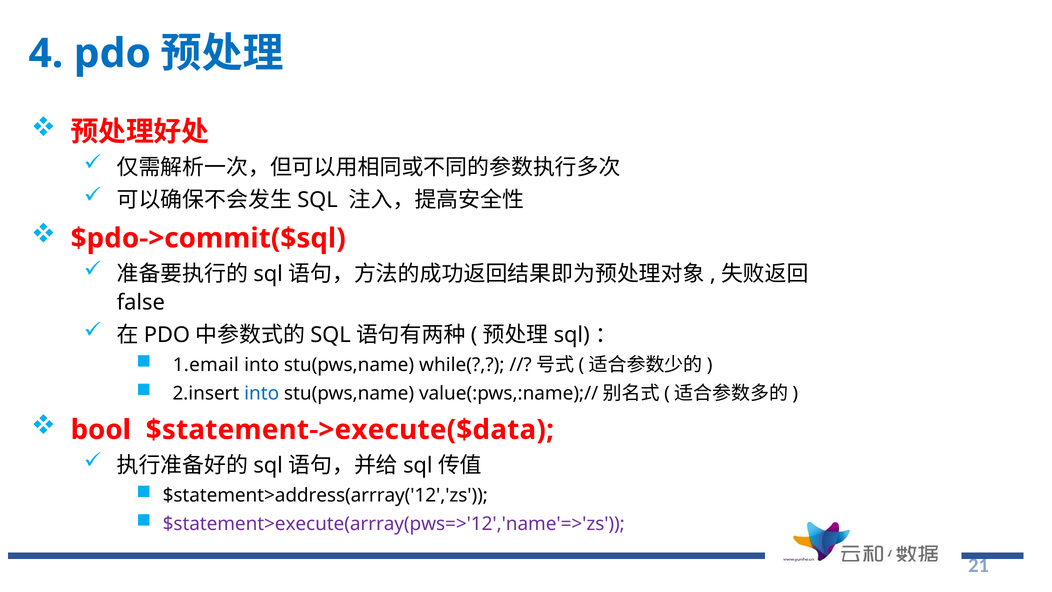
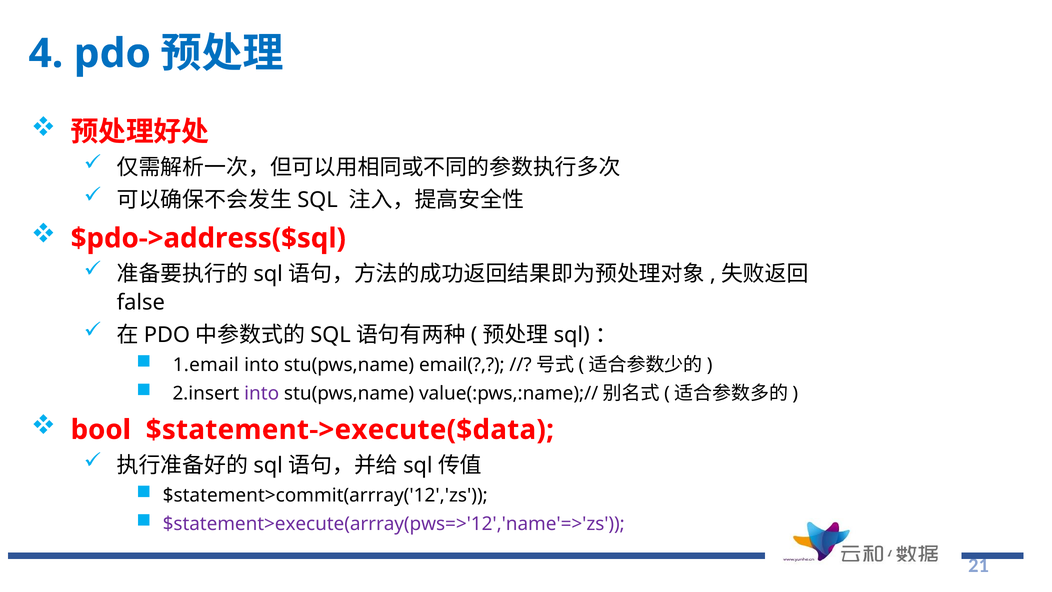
$pdo->commit($sql: $pdo->commit($sql -> $pdo->address($sql (208, 238)
while(: while( -> email( (462, 365)
into colour: blue -> purple (262, 393)
$statement>address(arrray('12','zs: $statement>address(arrray('12','zs -> $statement>commit(arrray('12','zs (325, 495)
